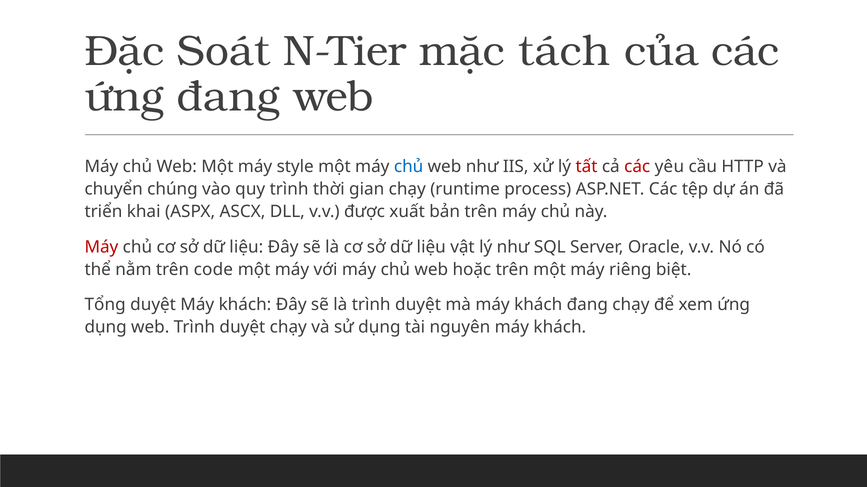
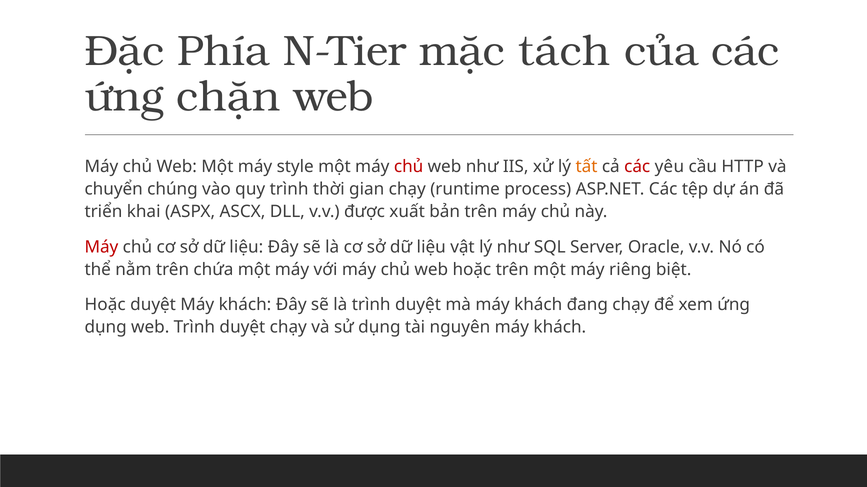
Soát: Soát -> Phía (224, 51)
ứng đang: đang -> chặn (228, 97)
chủ colour: blue -> red (409, 167)
tất colour: red -> orange (587, 167)
code: code -> chứa (213, 270)
Tổng: Tổng -> Hoặc (105, 305)
